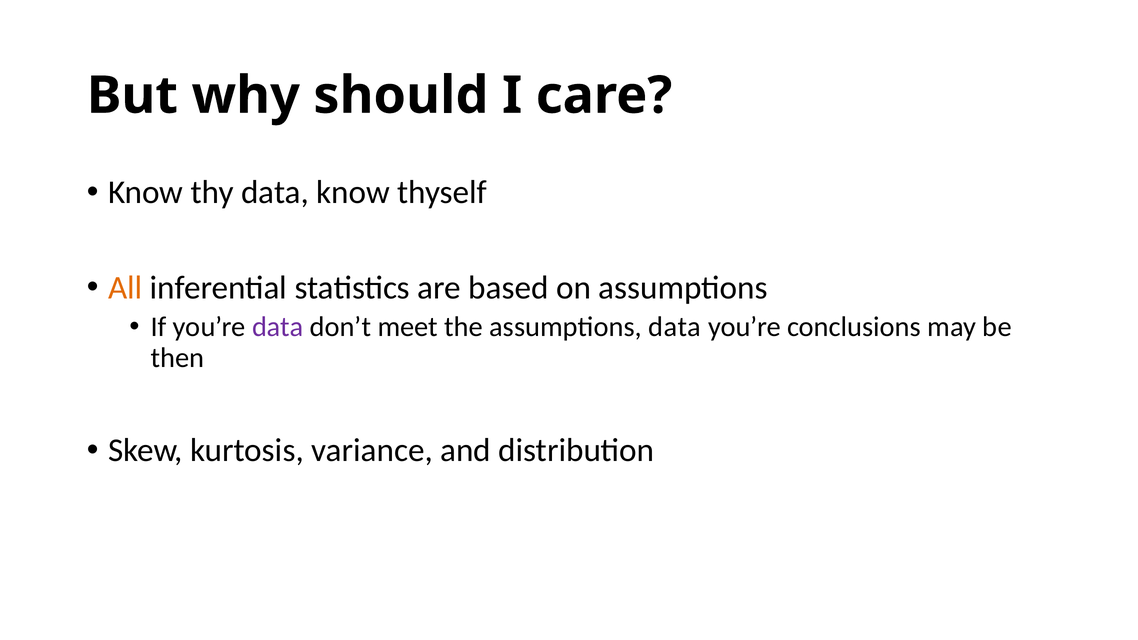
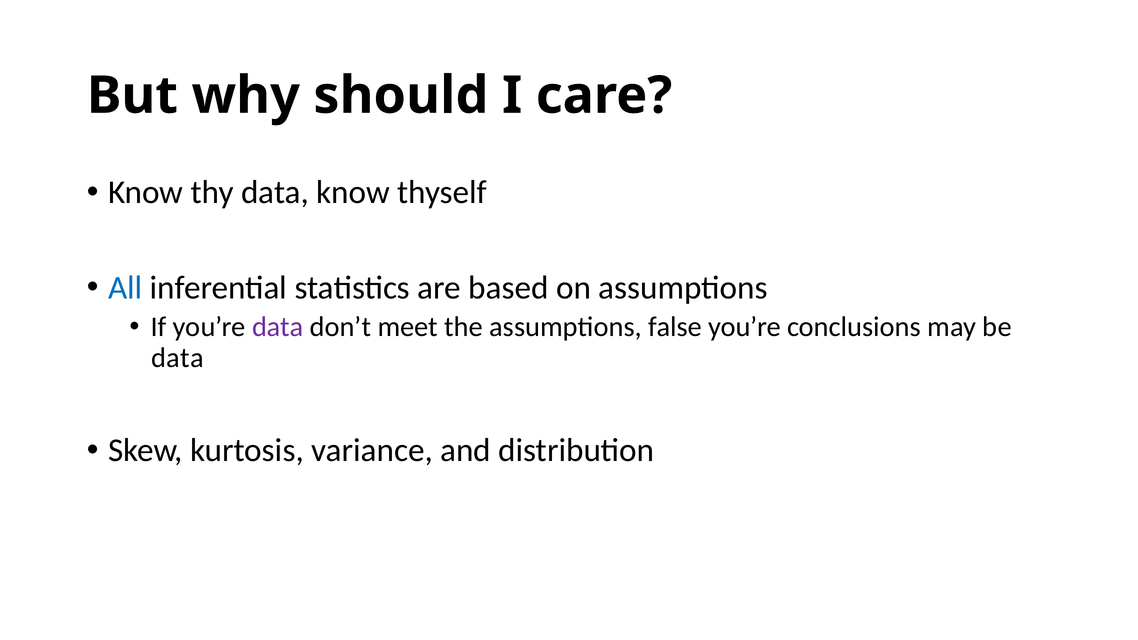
All colour: orange -> blue (125, 288)
assumptions data: data -> false (675, 327)
then: then -> data (177, 358)
